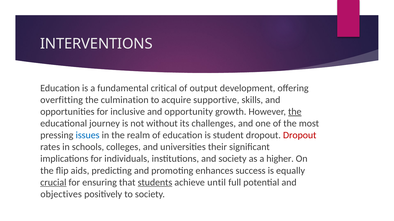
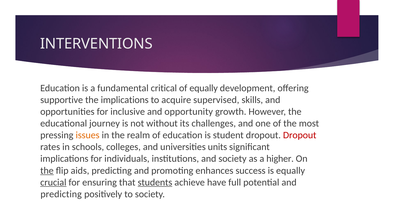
of output: output -> equally (204, 88)
overfitting: overfitting -> supportive (62, 100)
the culmination: culmination -> implications (125, 100)
supportive: supportive -> supervised (216, 100)
the underline: present -> none (295, 112)
issues colour: blue -> orange (88, 136)
their: their -> units (217, 147)
the underline: none -> present (47, 171)
until: until -> have (217, 183)
objectives: objectives -> predicting (61, 195)
